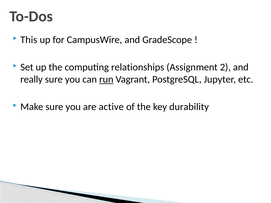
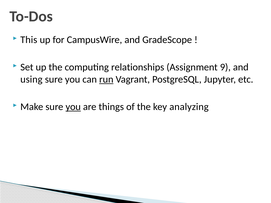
2: 2 -> 9 (225, 67)
really: really -> using (31, 79)
you underline: none -> present (73, 107)
active: active -> things (111, 107)
durability: durability -> analyzing (189, 107)
